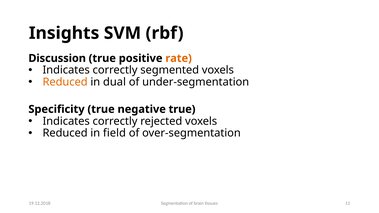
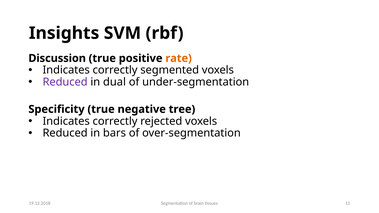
Reduced colour: orange -> purple (65, 82)
negative true: true -> tree (182, 109)
field: field -> bars (114, 133)
